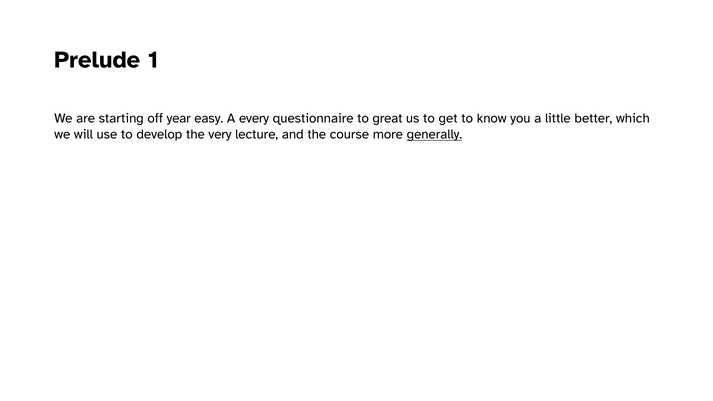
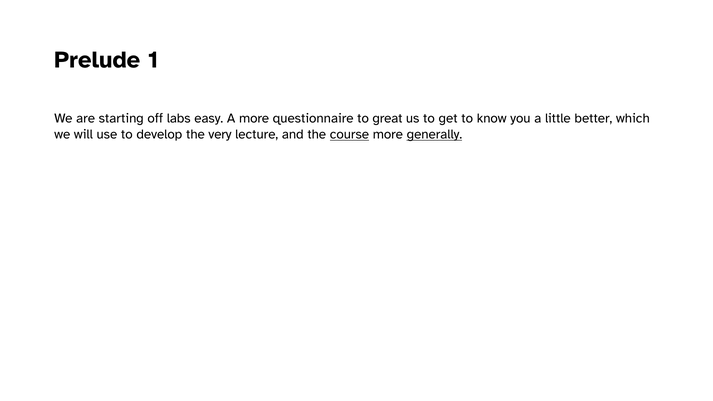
year: year -> labs (179, 118)
A every: every -> more (254, 118)
course underline: none -> present (349, 134)
